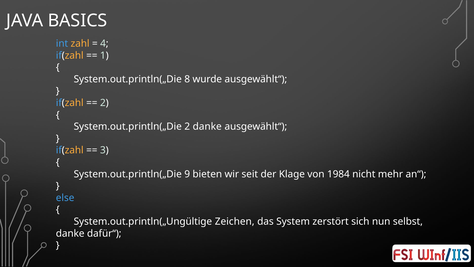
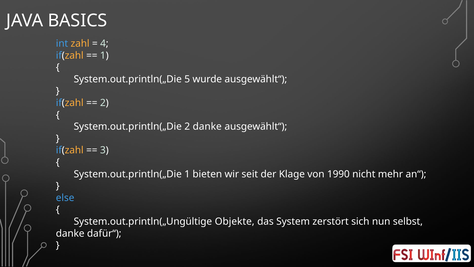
8: 8 -> 5 (187, 79)
System.out.println(„Die 9: 9 -> 1 (187, 174)
1984: 1984 -> 1990 (338, 174)
Zeichen: Zeichen -> Objekte (235, 221)
